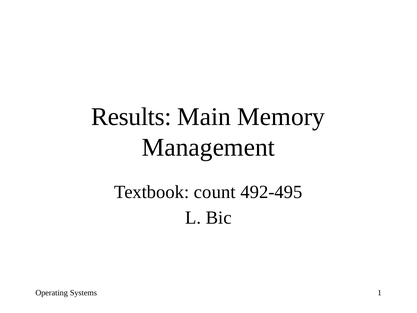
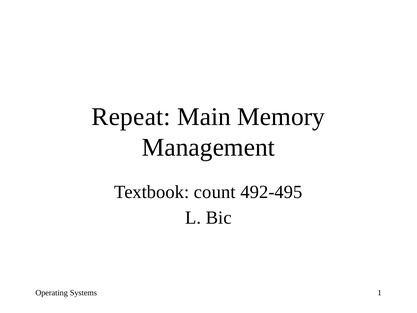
Results: Results -> Repeat (131, 117)
